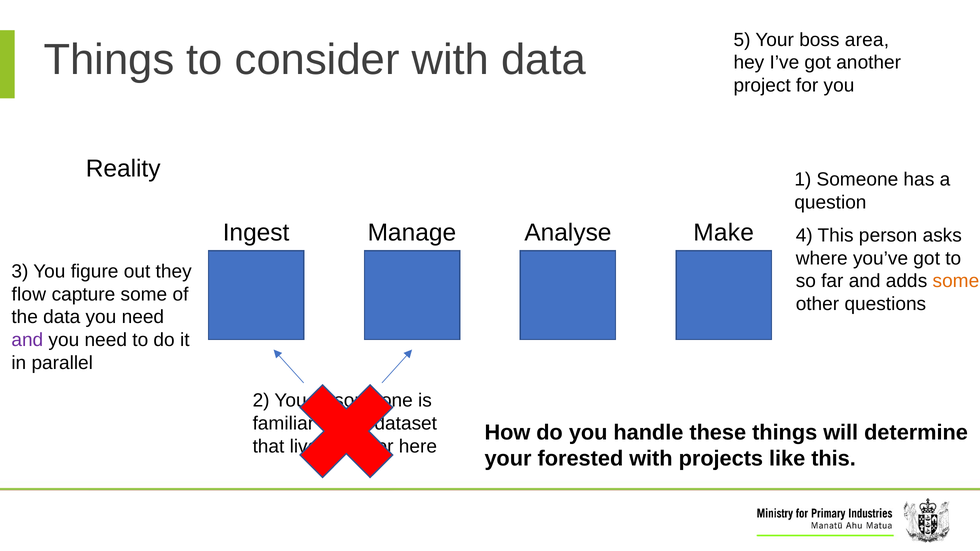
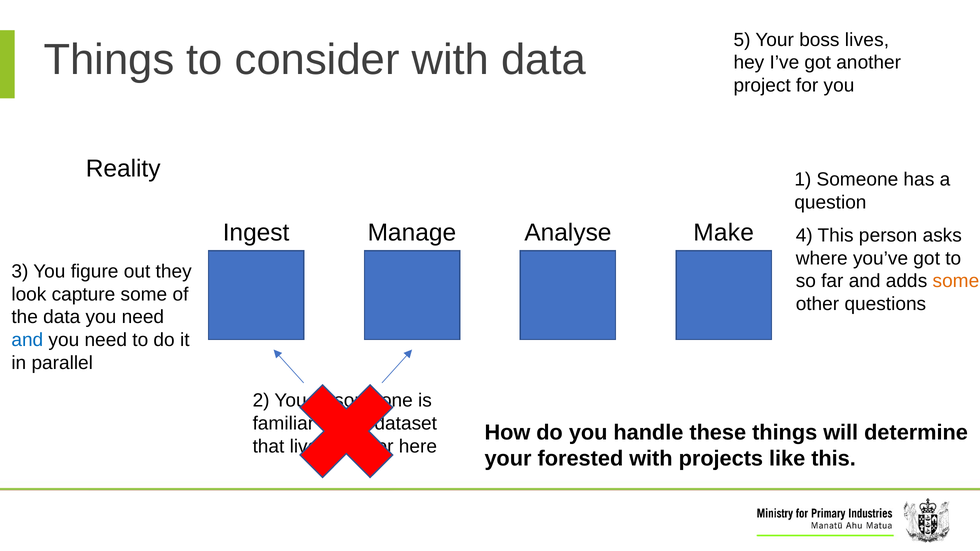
boss area: area -> lives (867, 40)
flow: flow -> look (29, 294)
and colour: purple -> blue (27, 340)
